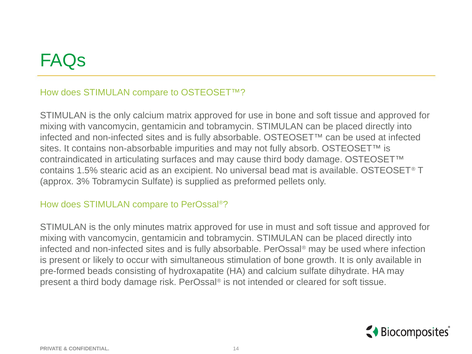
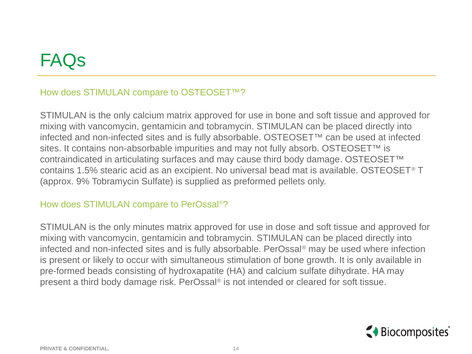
3%: 3% -> 9% (83, 182)
must: must -> dose (286, 227)
